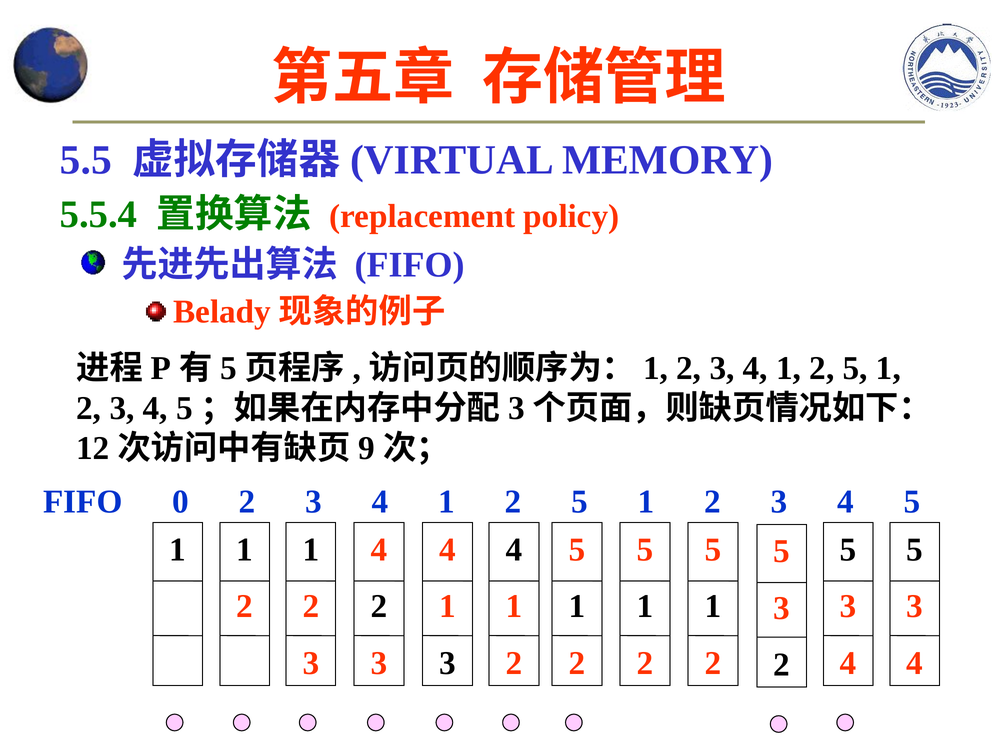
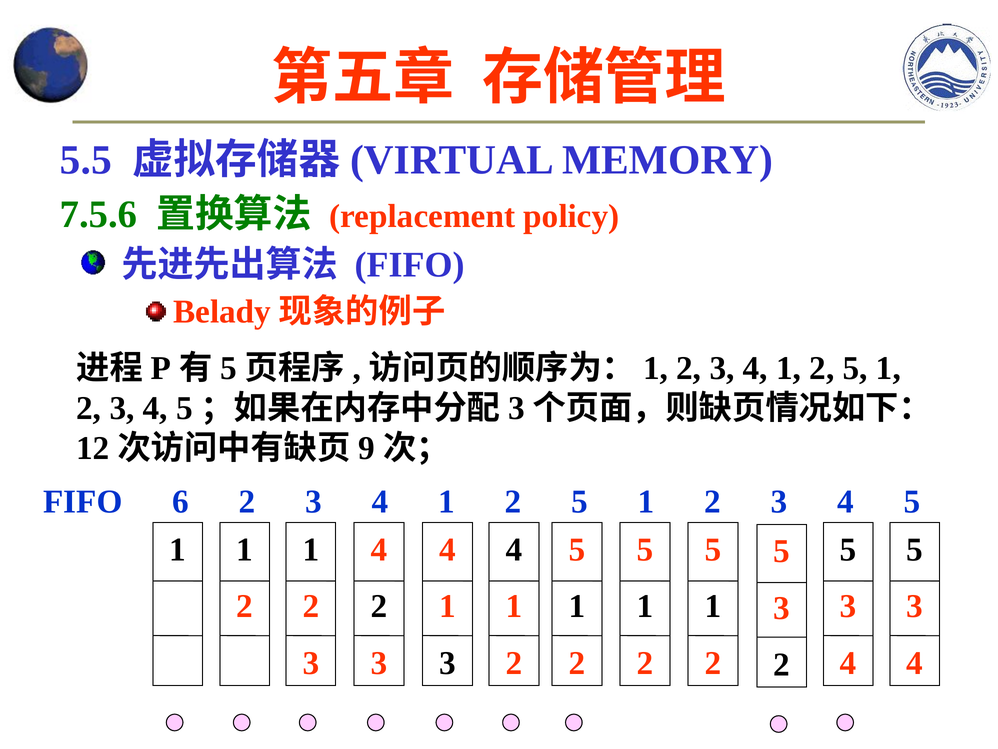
5.5.4: 5.5.4 -> 7.5.6 (99, 214)
0: 0 -> 6 (181, 501)
